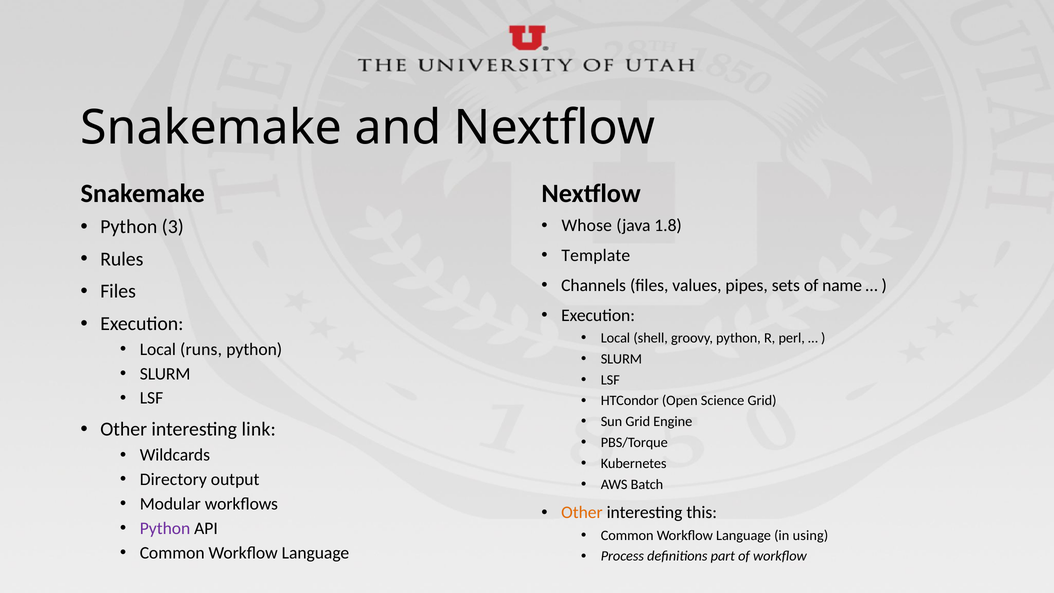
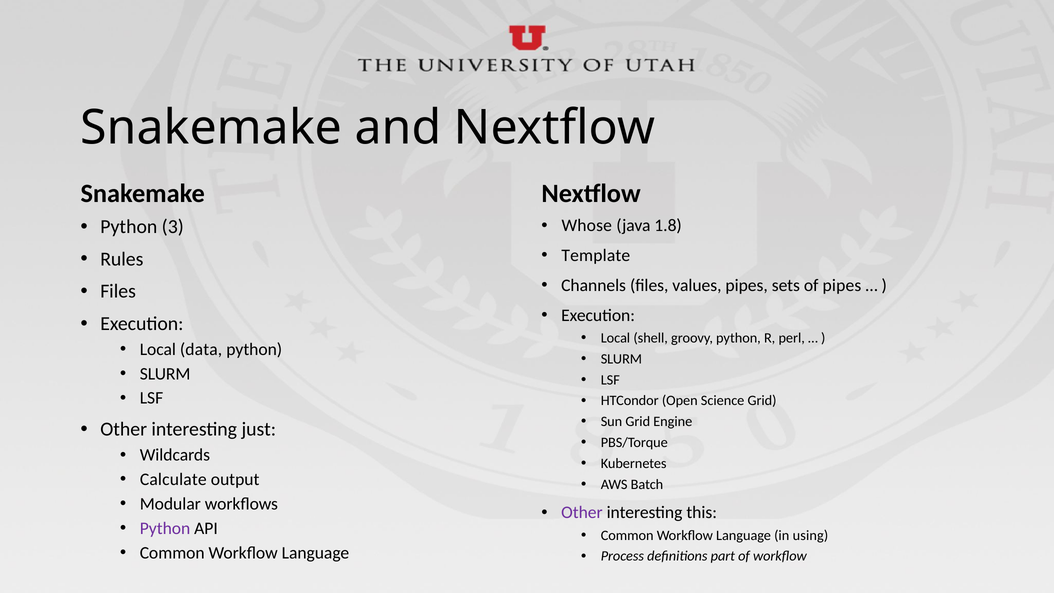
of name: name -> pipes (842, 285)
runs: runs -> data (201, 349)
link: link -> just (259, 429)
Directory: Directory -> Calculate (173, 479)
Other colour: orange -> purple (582, 512)
